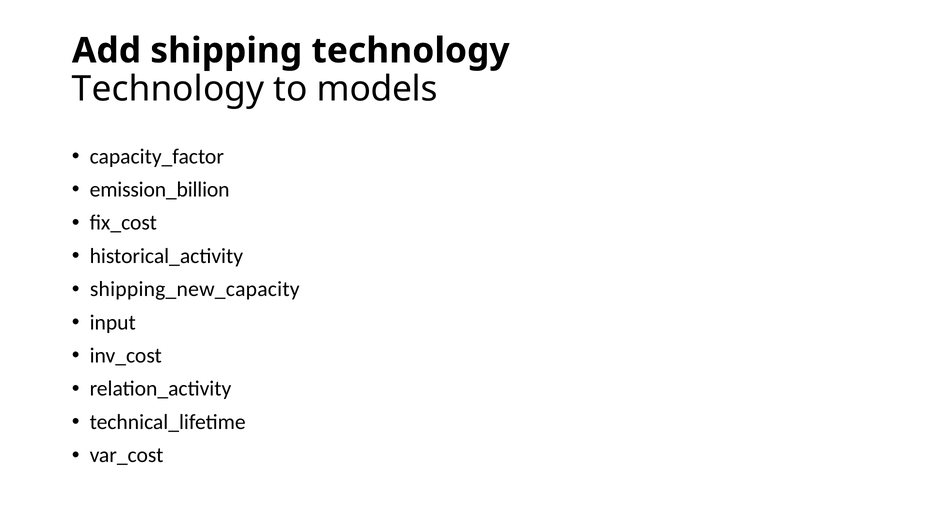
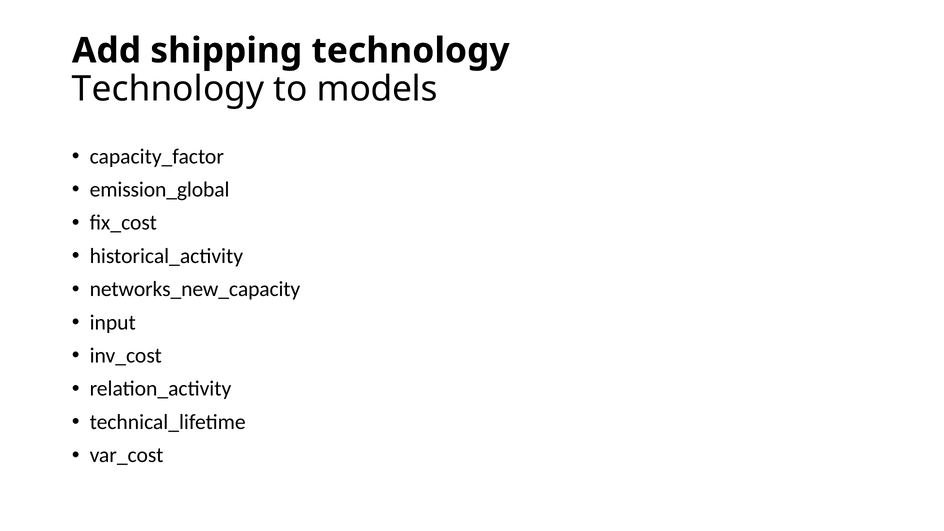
emission_billion: emission_billion -> emission_global (160, 190)
shipping_new_capacity: shipping_new_capacity -> networks_new_capacity (195, 289)
